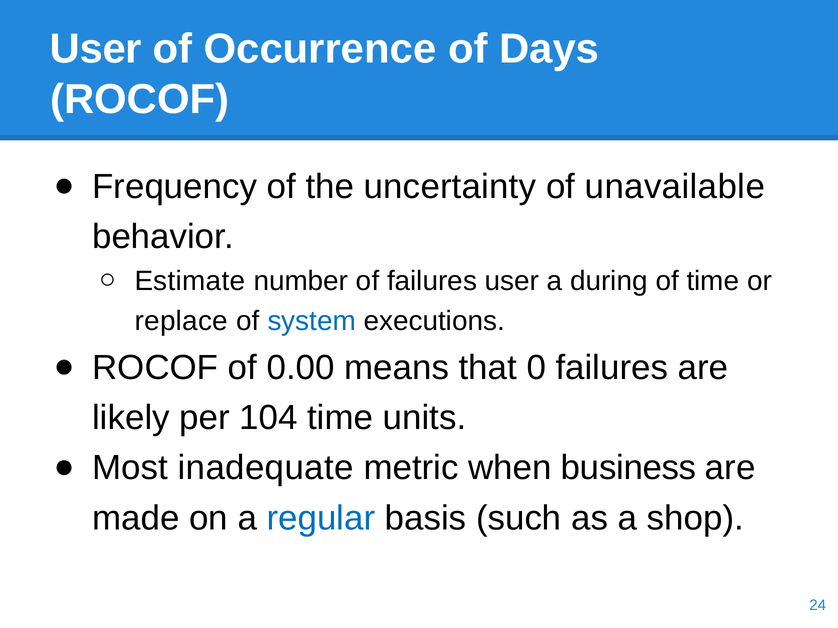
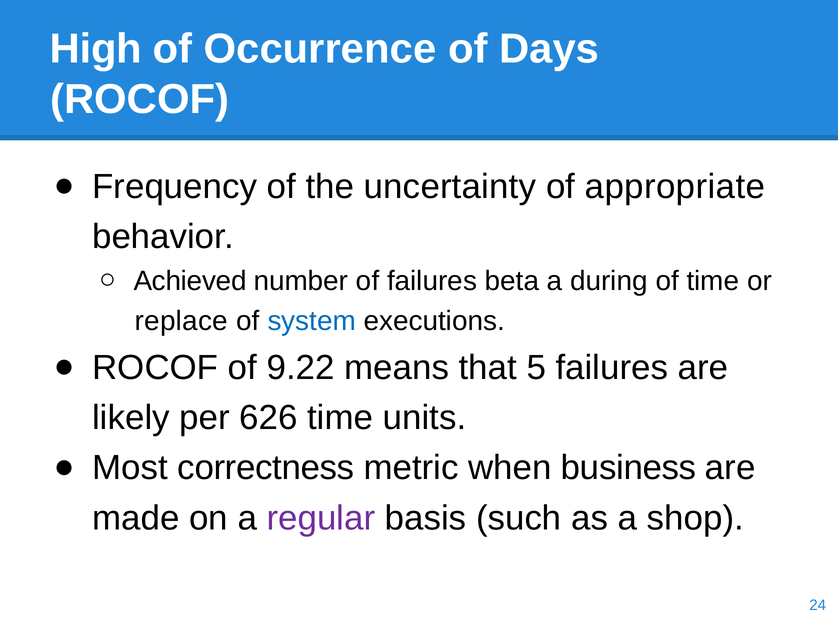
User: User -> High (96, 49)
unavailable: unavailable -> appropriate (675, 187)
Estimate: Estimate -> Achieved (190, 281)
failures user: user -> beta (512, 281)
0.00: 0.00 -> 9.22 (301, 368)
0: 0 -> 5 (536, 368)
104: 104 -> 626 (268, 418)
inadequate: inadequate -> correctness (266, 468)
regular colour: blue -> purple (321, 519)
